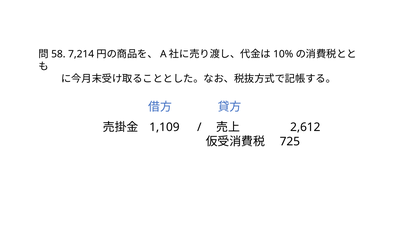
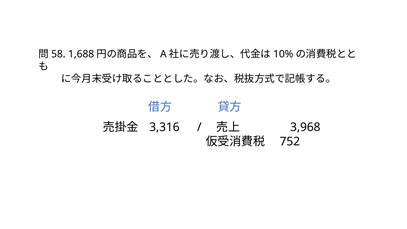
7,214: 7,214 -> 1,688 (81, 54)
1,109: 1,109 -> 3,316 (164, 127)
2,612: 2,612 -> 3,968 (305, 127)
725: 725 -> 752 (290, 142)
